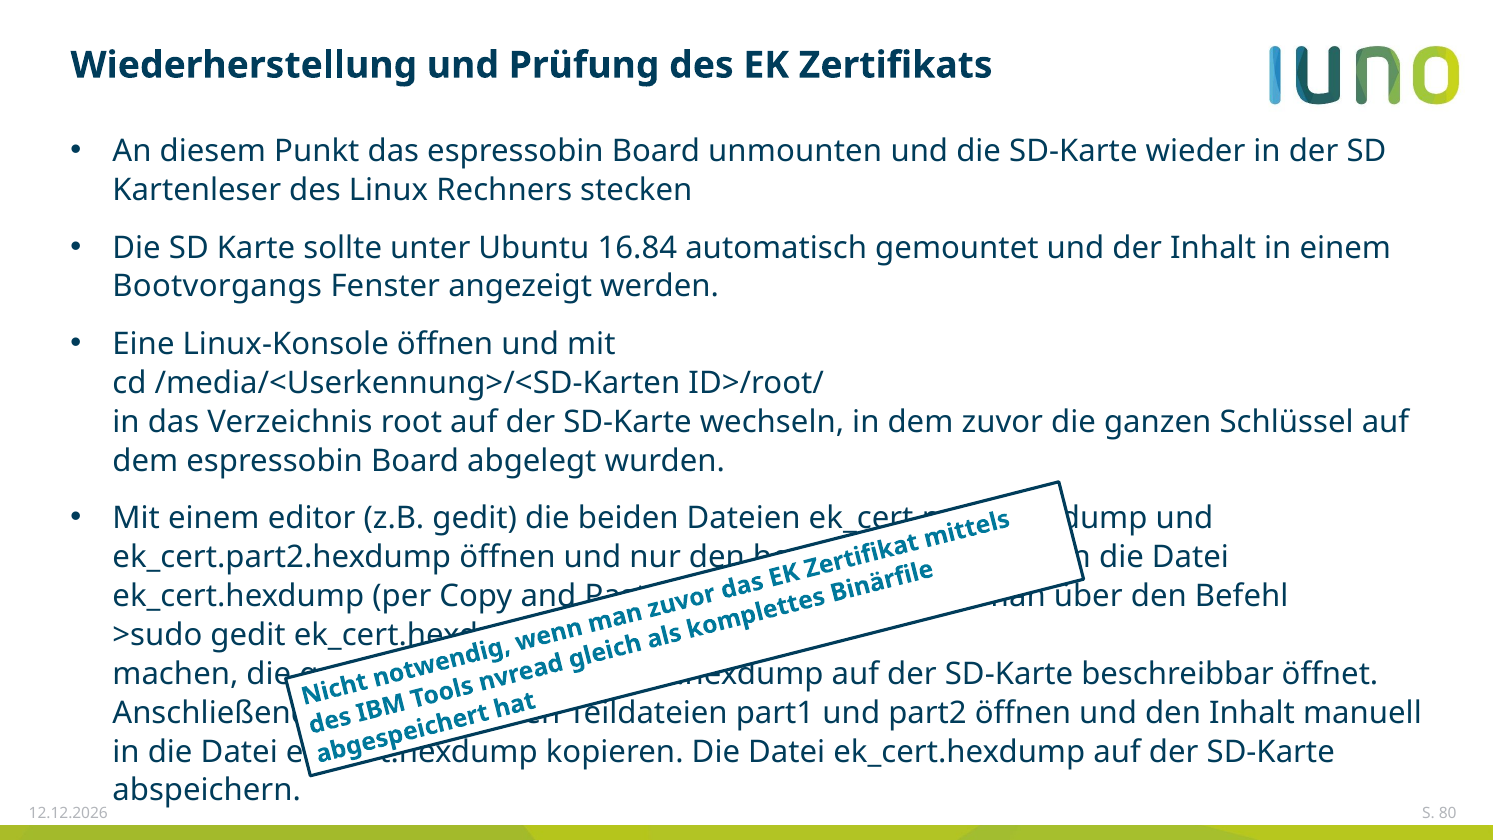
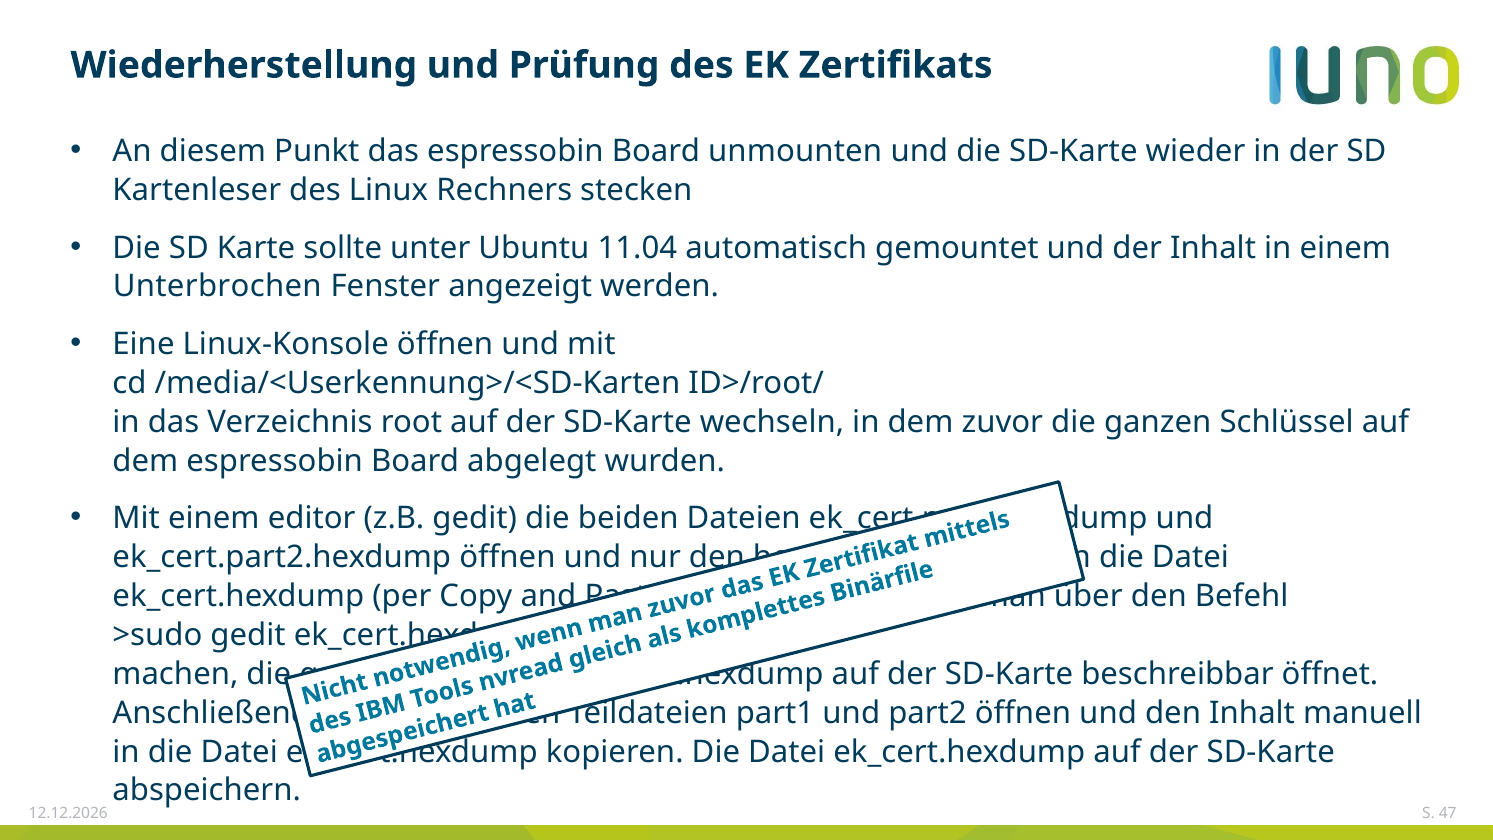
16.84: 16.84 -> 11.04 (637, 248)
Bootvorgangs: Bootvorgangs -> Unterbrochen (217, 287)
80: 80 -> 47 (1448, 813)
